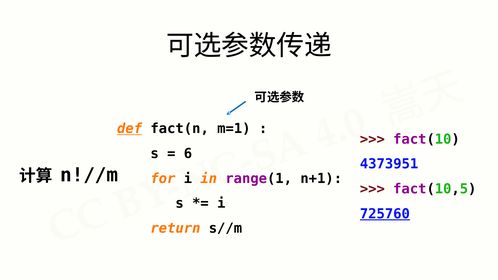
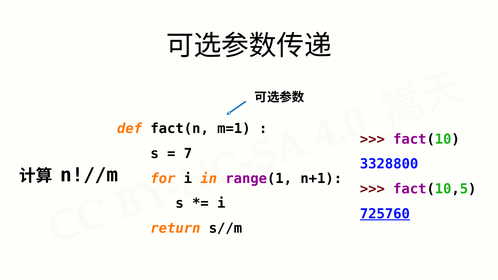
def underline: present -> none (130, 129)
6: 6 -> 7 (188, 154)
4373951: 4373951 -> 3328800 (389, 164)
